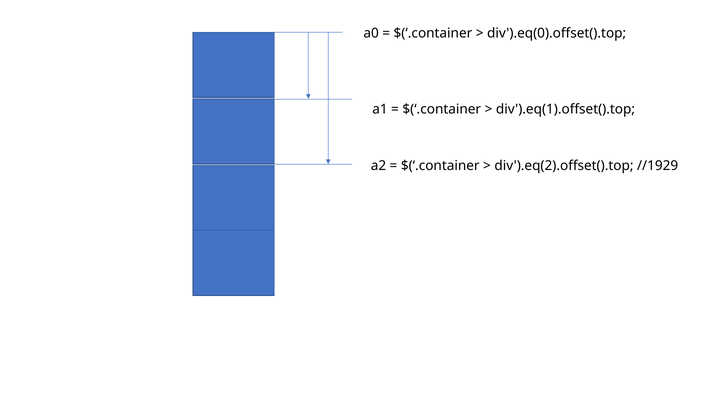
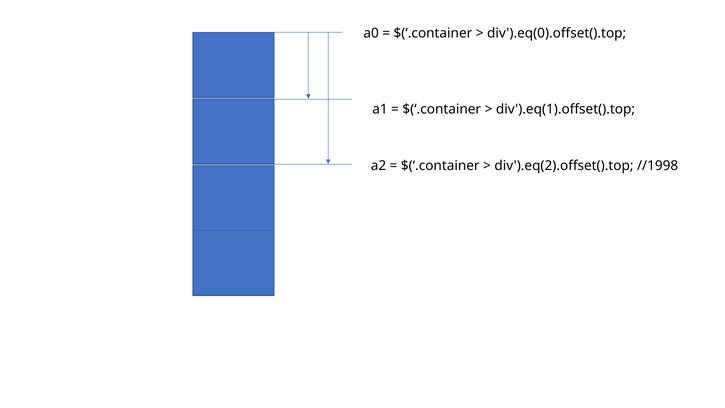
//1929: //1929 -> //1998 (658, 166)
